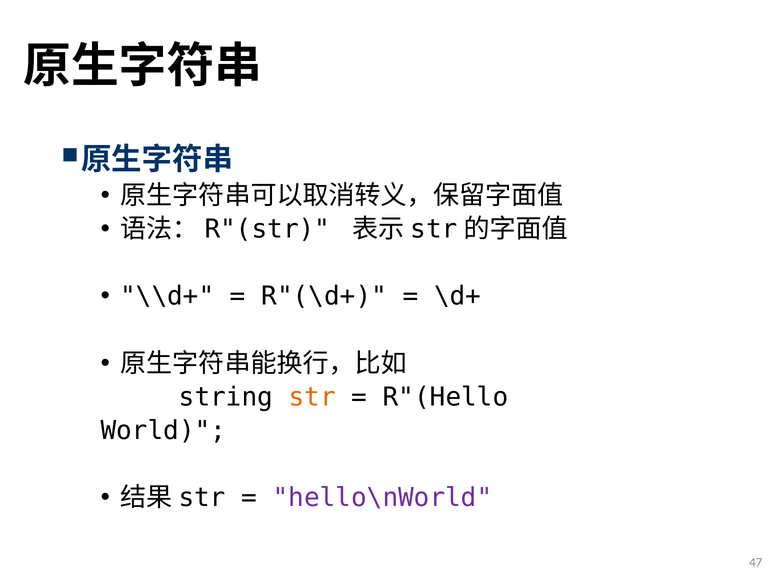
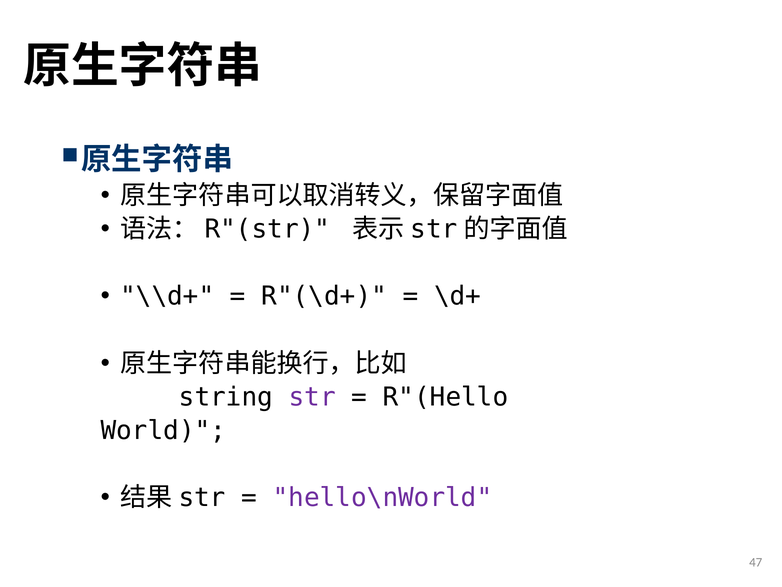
str colour: orange -> purple (312, 397)
